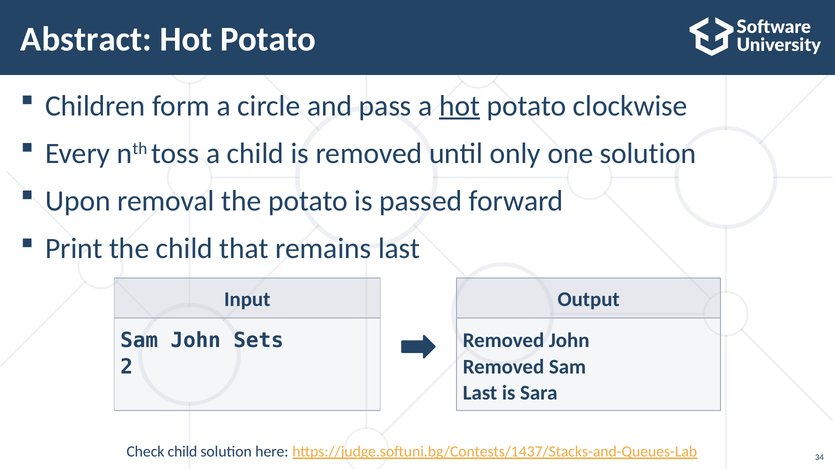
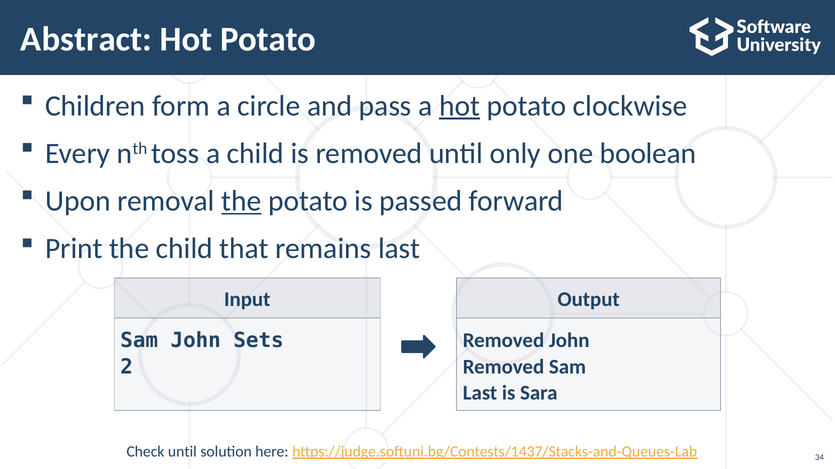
one solution: solution -> boolean (648, 154)
the underline: none -> present (241, 201)
Check child: child -> until (182, 452)
